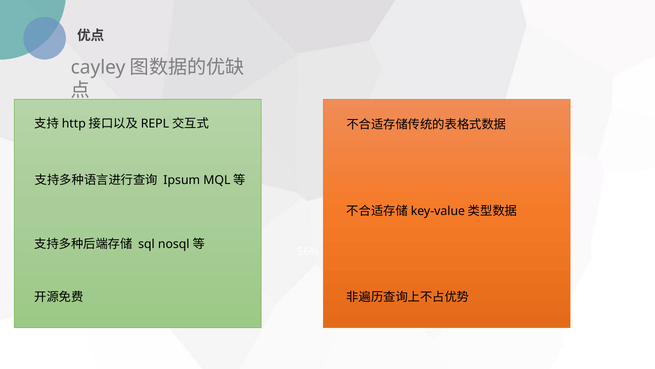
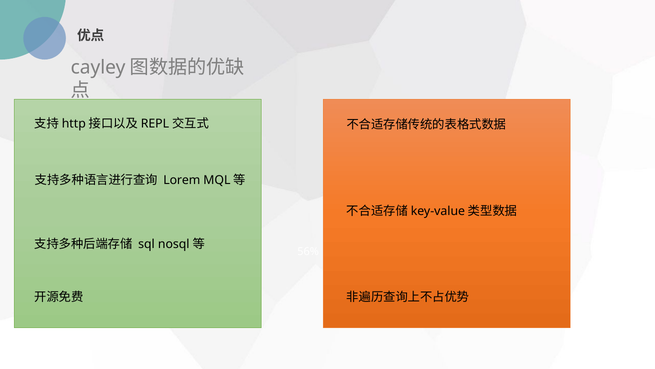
Ipsum: Ipsum -> Lorem (182, 180)
